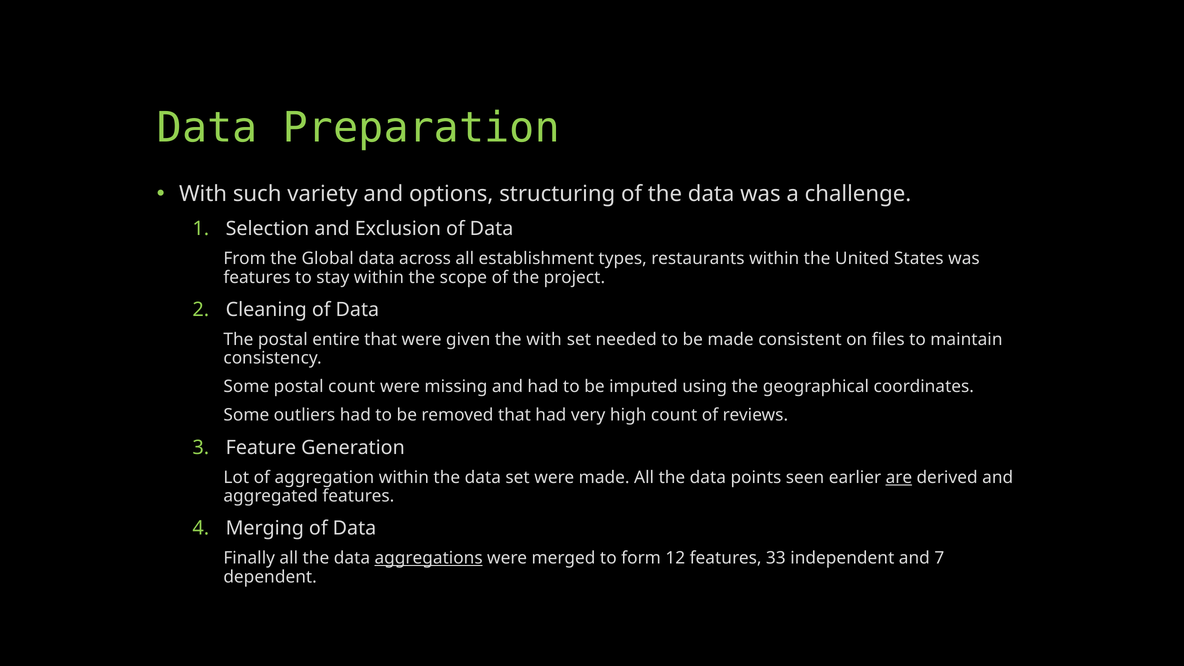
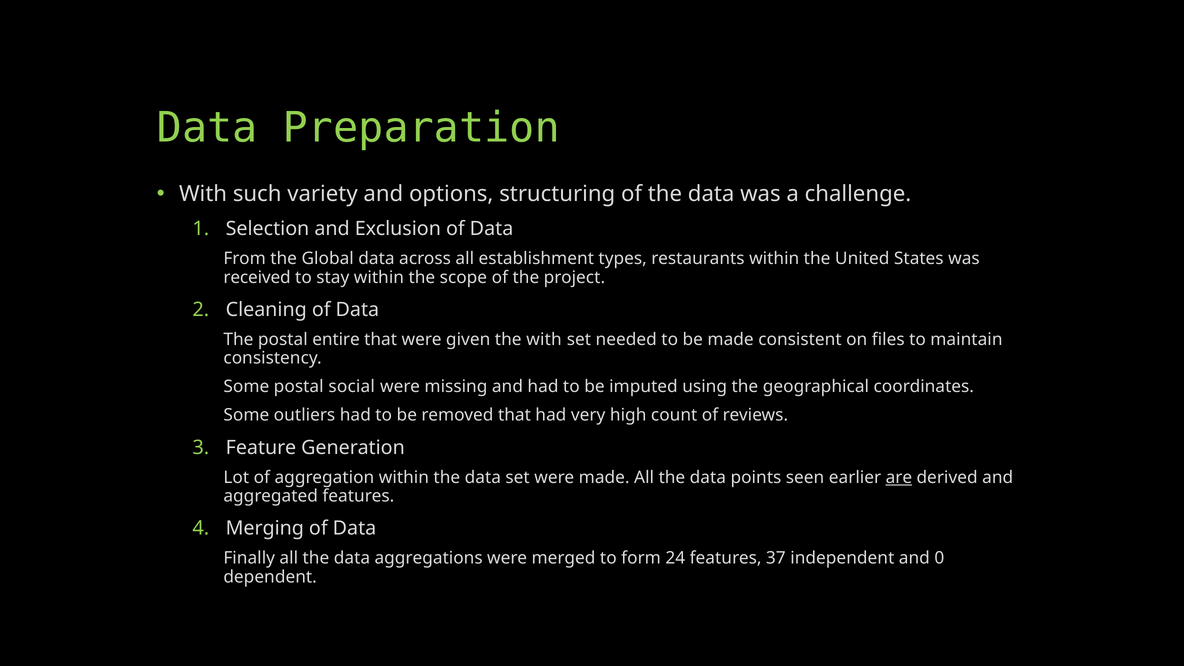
features: features -> received (257, 277)
postal count: count -> social (352, 387)
aggregations underline: present -> none (429, 558)
12: 12 -> 24 (675, 558)
33: 33 -> 37 (776, 558)
7: 7 -> 0 (939, 558)
